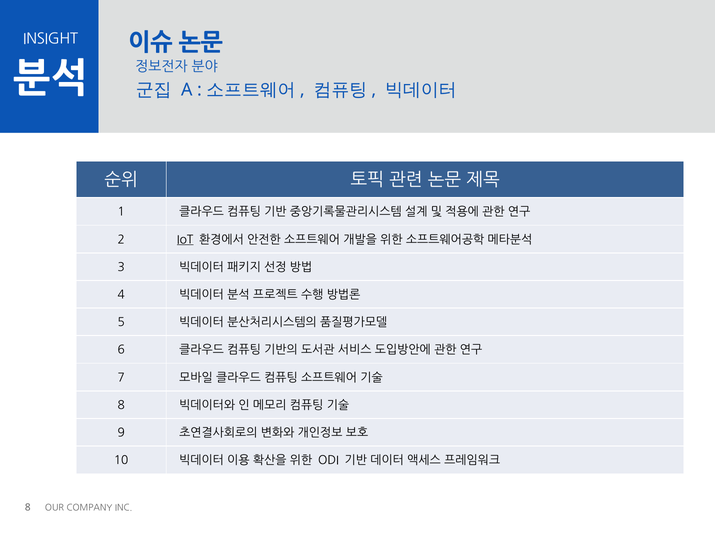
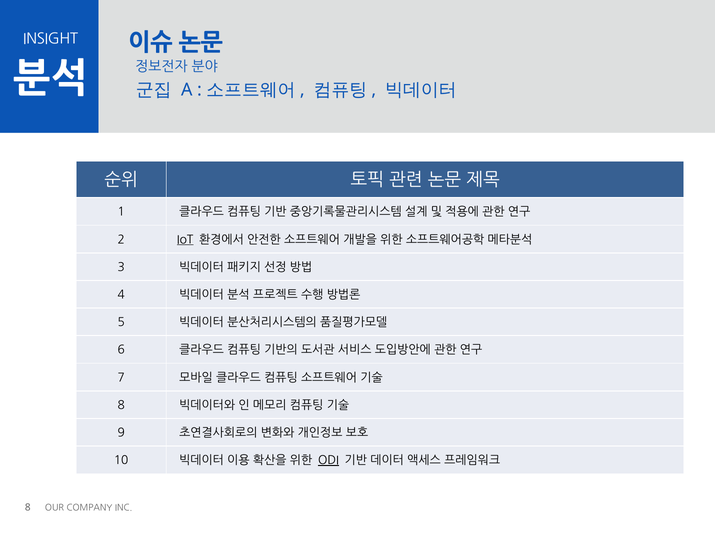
ODI underline: none -> present (328, 461)
